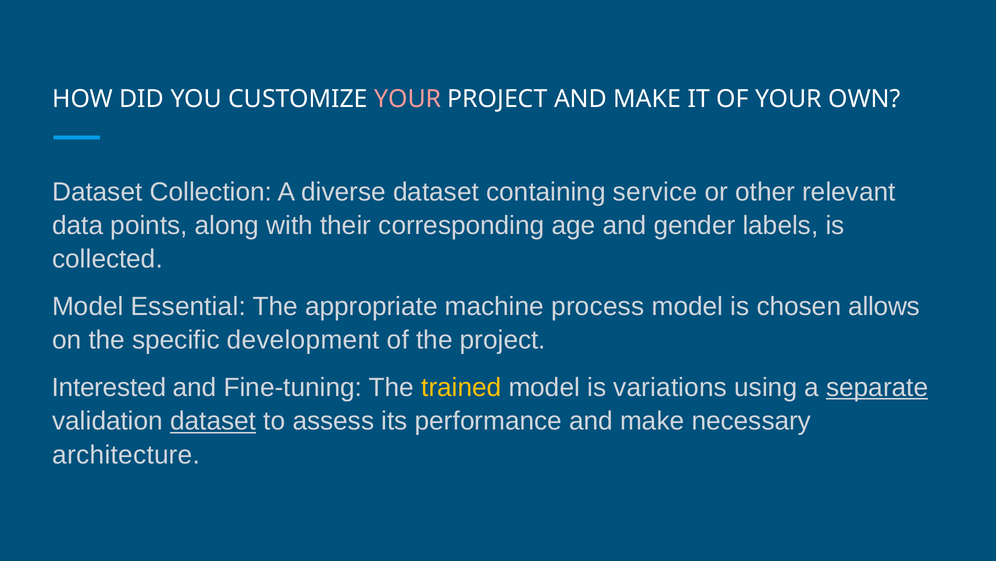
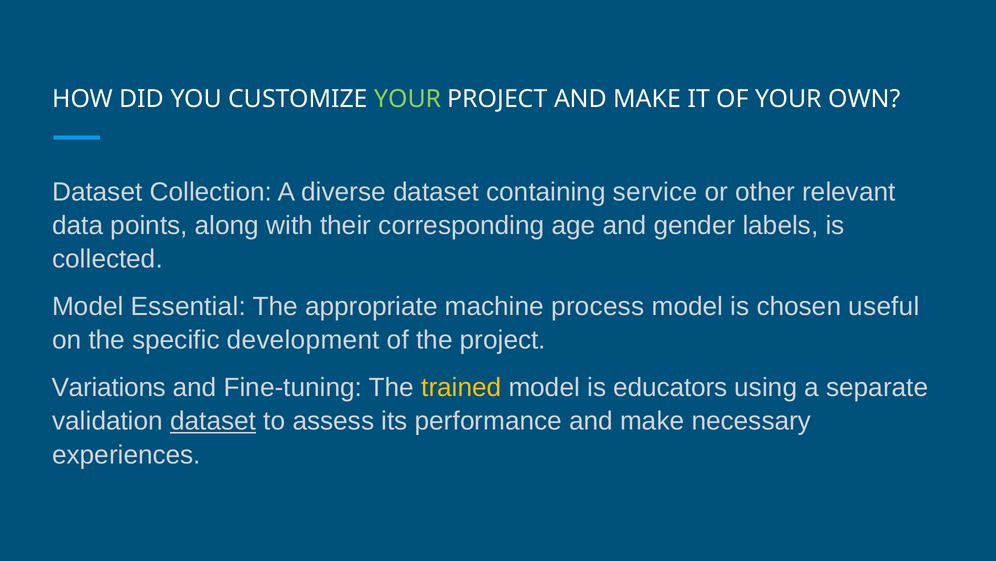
YOUR colour: pink -> light green (408, 99)
allows: allows -> useful (884, 306)
Interested: Interested -> Variations (109, 387)
variations: variations -> educators (670, 387)
separate underline: present -> none (877, 387)
architecture: architecture -> experiences (126, 454)
